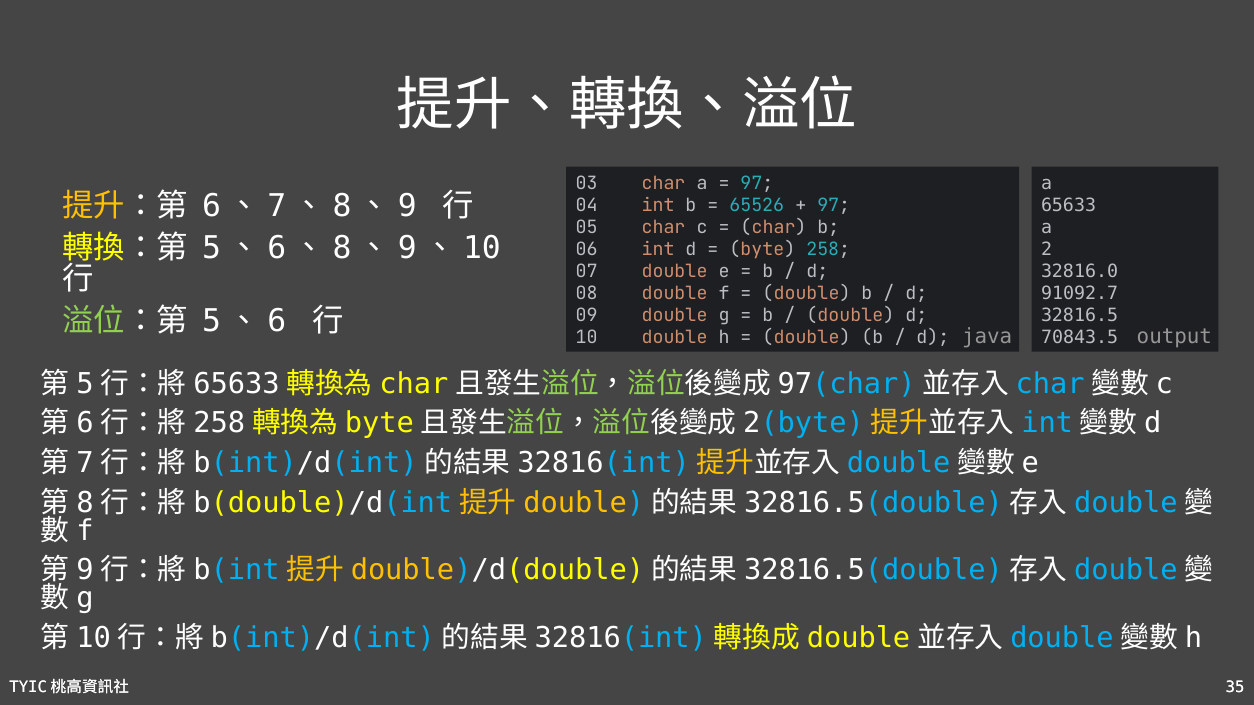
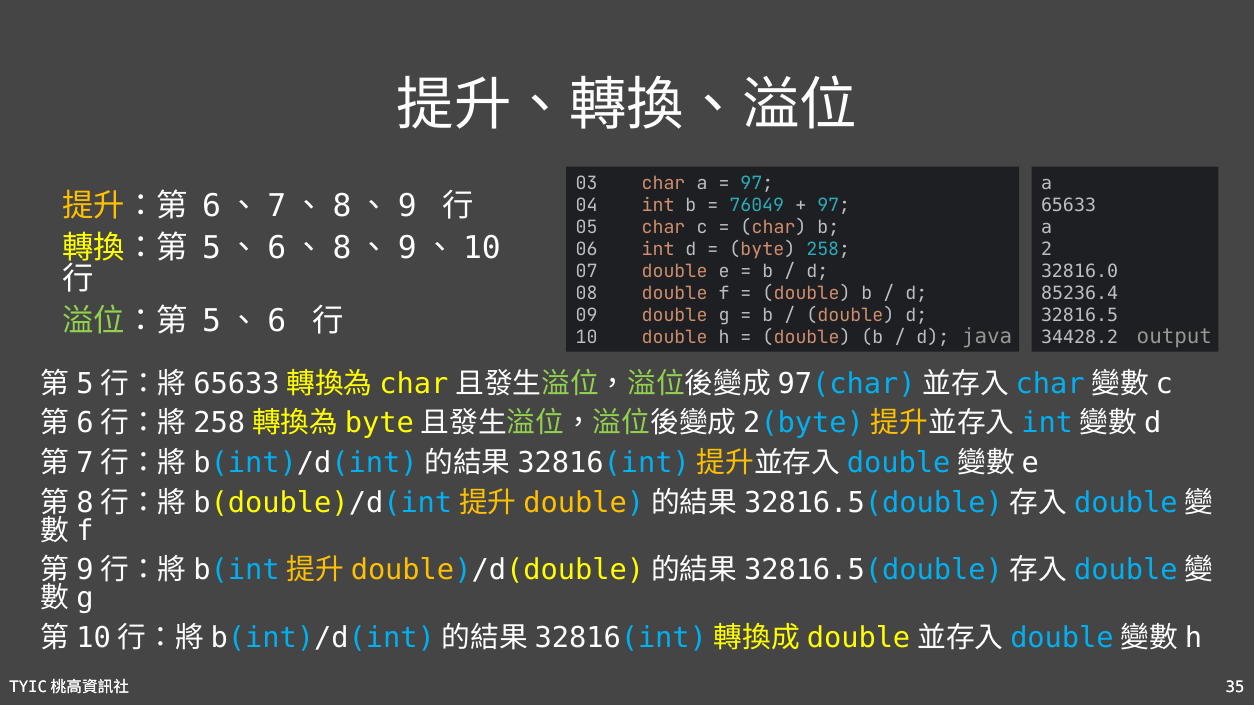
65526: 65526 -> 76049 (757, 206)
91092.7: 91092.7 -> 85236.4 (1080, 293)
70843.5: 70843.5 -> 34428.2 (1080, 337)
